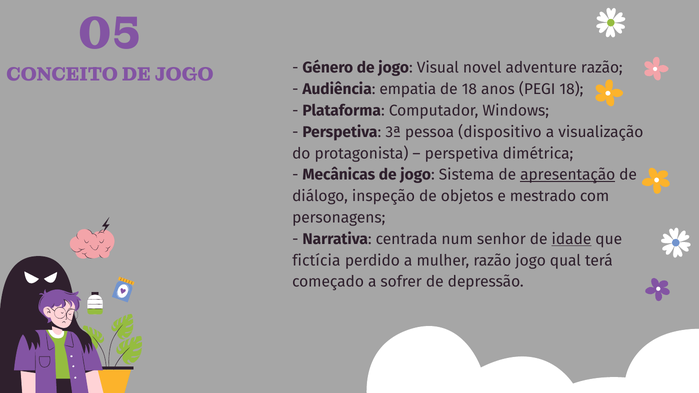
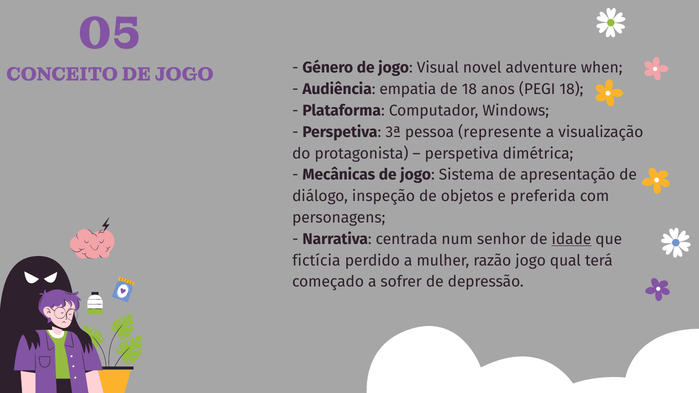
adventure razão: razão -> when (602, 68)
dispositivo: dispositivo -> represente (500, 132)
apresentação underline: present -> none (568, 175)
mestrado: mestrado -> preferida (543, 196)
